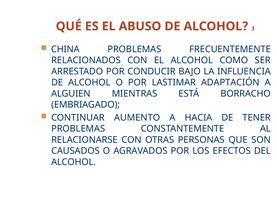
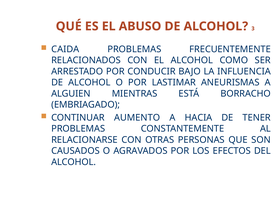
CHINA: CHINA -> CAIDA (65, 49)
ADAPTACIÓN: ADAPTACIÓN -> ANEURISMAS (230, 82)
